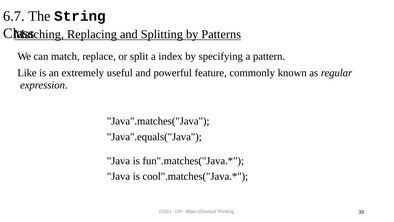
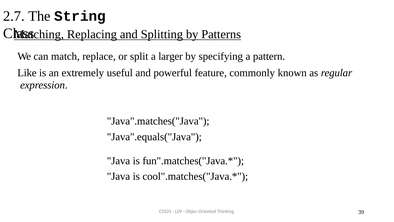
6.7: 6.7 -> 2.7 (14, 16)
index: index -> larger (171, 56)
